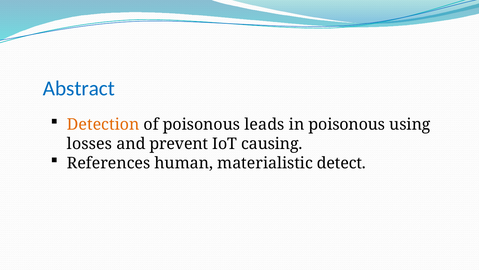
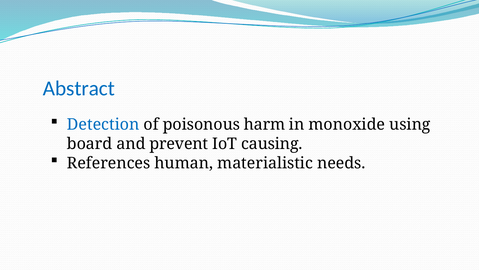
Detection colour: orange -> blue (103, 124)
leads: leads -> harm (265, 124)
in poisonous: poisonous -> monoxide (347, 124)
losses: losses -> board (90, 144)
detect: detect -> needs (341, 163)
